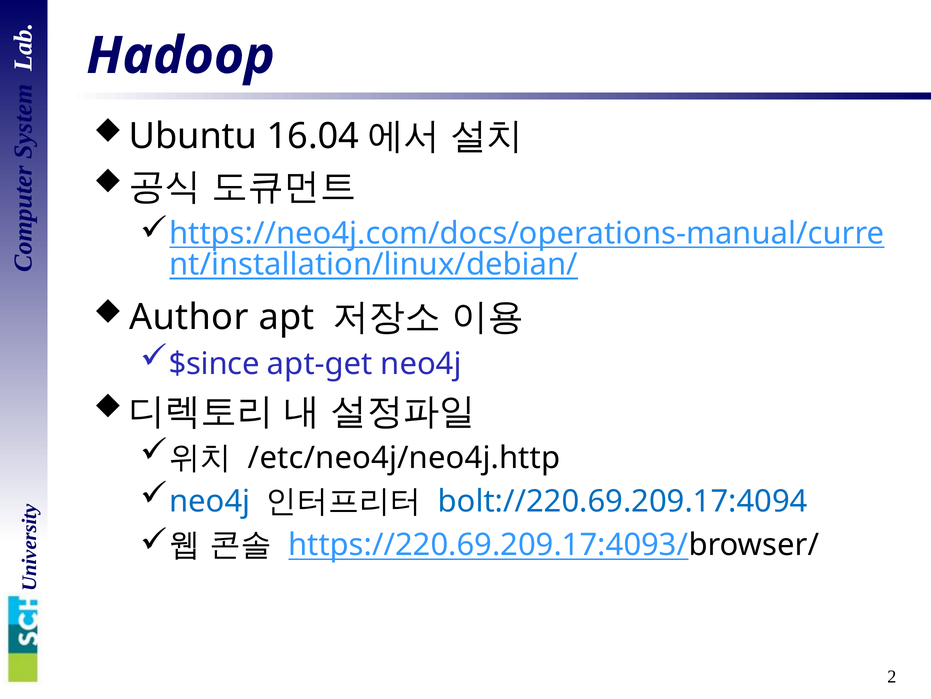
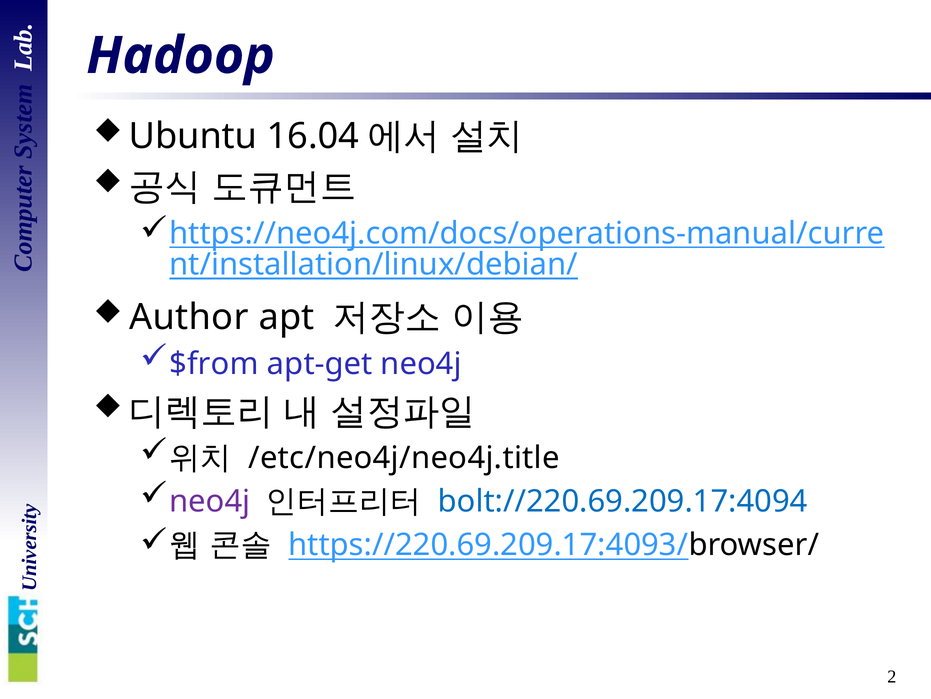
$since: $since -> $from (214, 363)
/etc/neo4j/neo4j.http: /etc/neo4j/neo4j.http -> /etc/neo4j/neo4j.title (404, 458)
neo4j colour: blue -> purple (210, 501)
